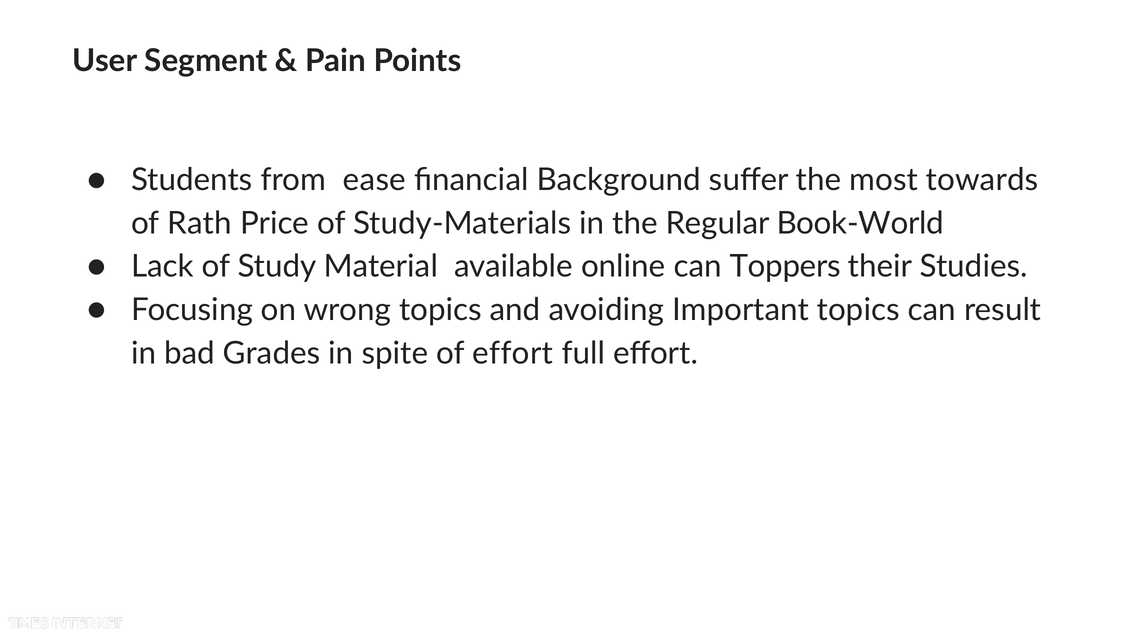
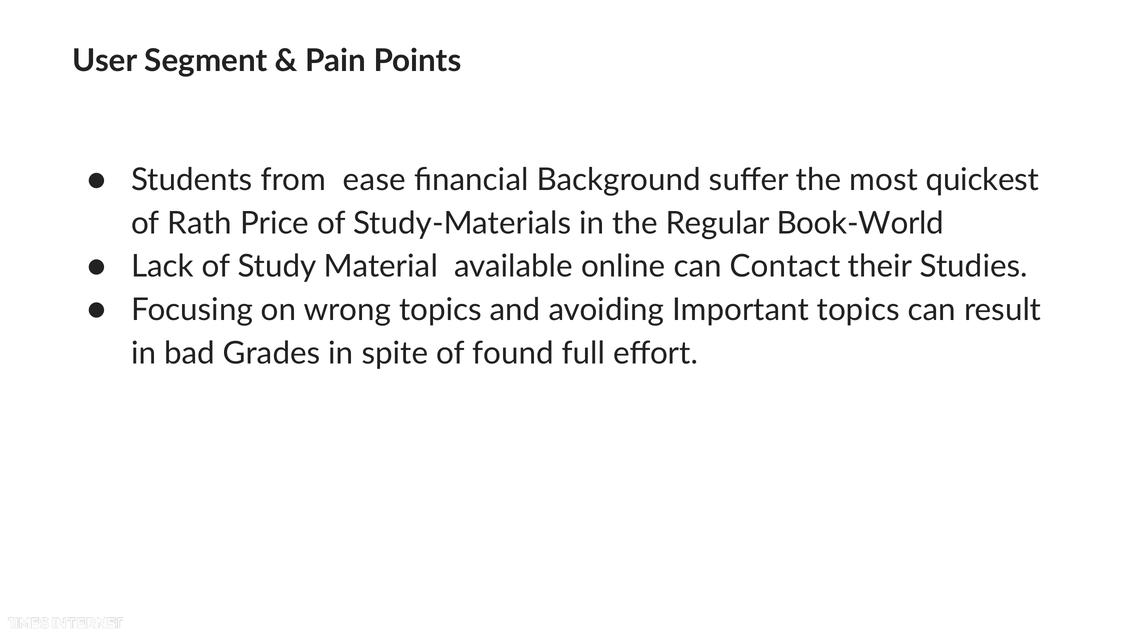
towards: towards -> quickest (982, 180)
Toppers: Toppers -> Contact (785, 267)
of effort: effort -> found (513, 354)
